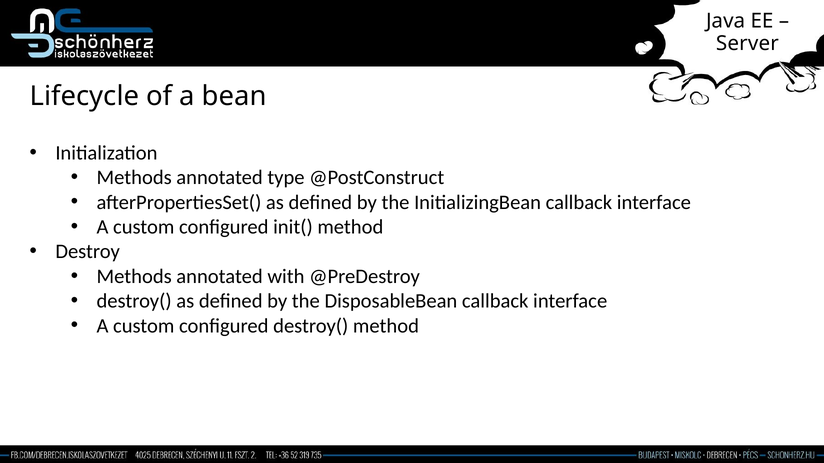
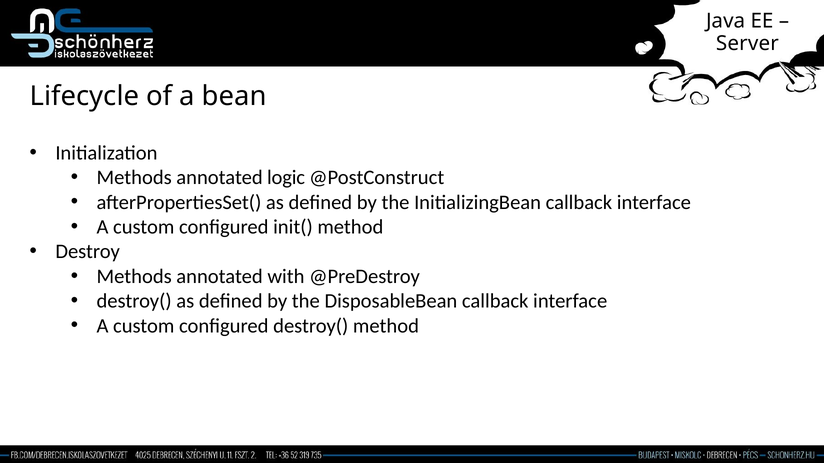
type: type -> logic (286, 178)
